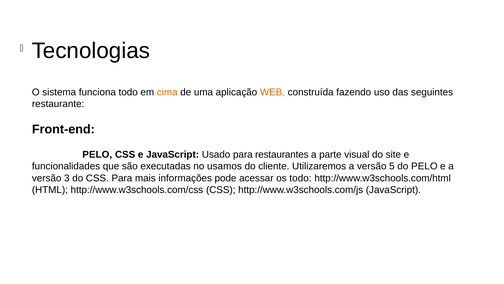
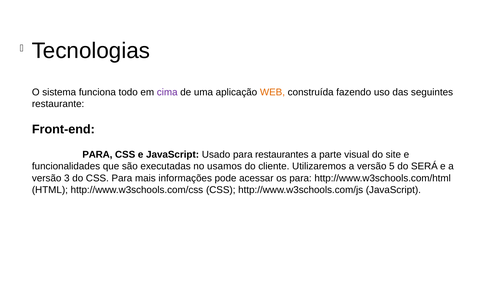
cima colour: orange -> purple (167, 92)
PELO: PELO -> PARA (97, 154)
do PELO: PELO -> SERÁ (424, 166)
os todo: todo -> para (301, 178)
